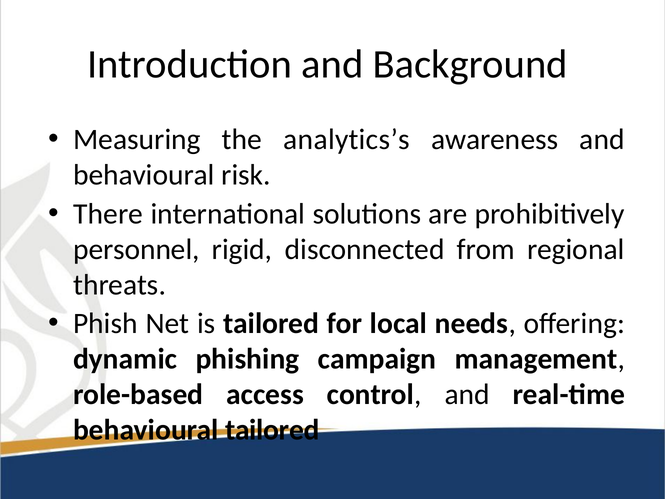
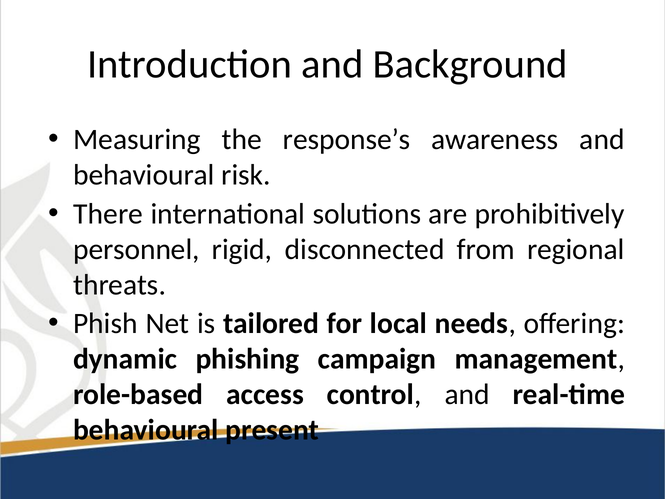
analytics’s: analytics’s -> response’s (347, 140)
behavioural tailored: tailored -> present (272, 430)
